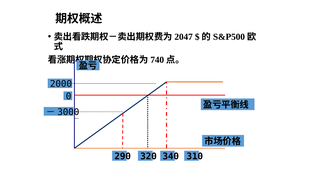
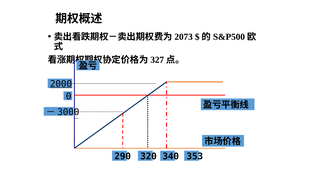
2047: 2047 -> 2073 (184, 37)
740: 740 -> 327 (157, 60)
2000 underline: none -> present (61, 84)
310: 310 -> 353 (195, 156)
